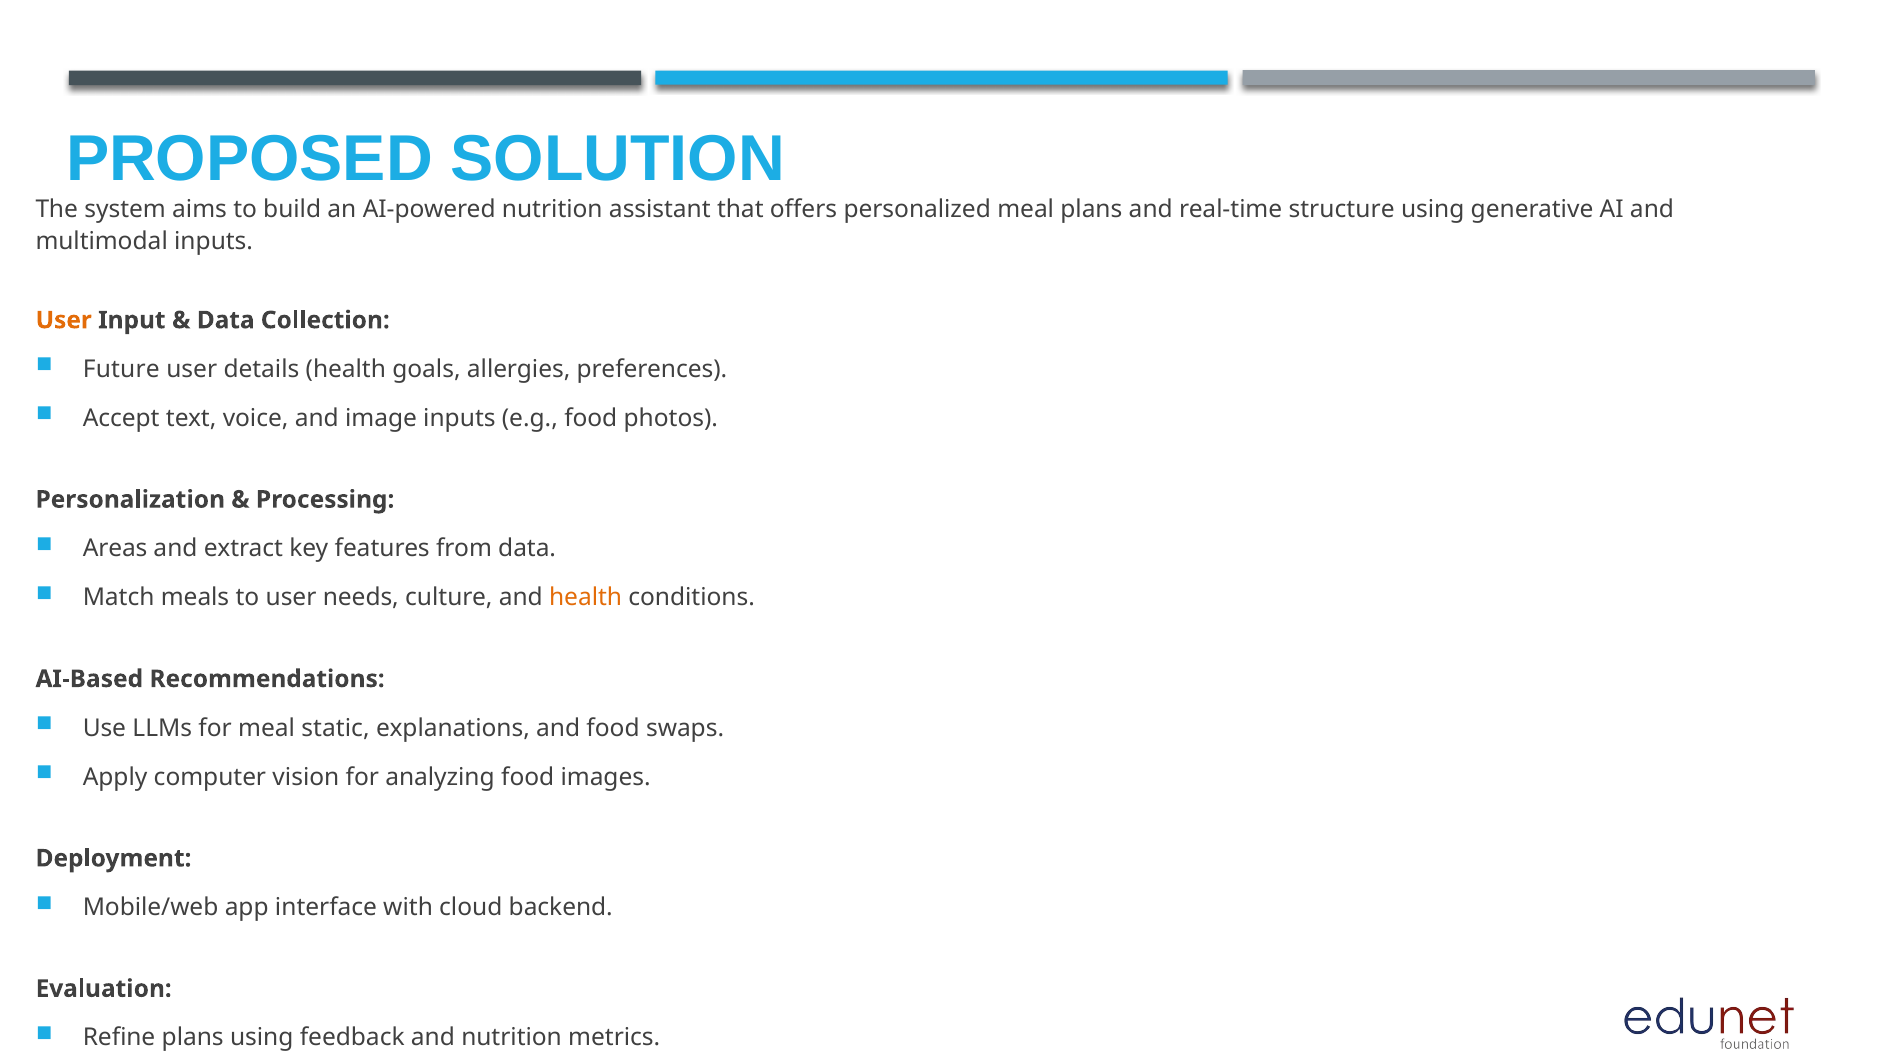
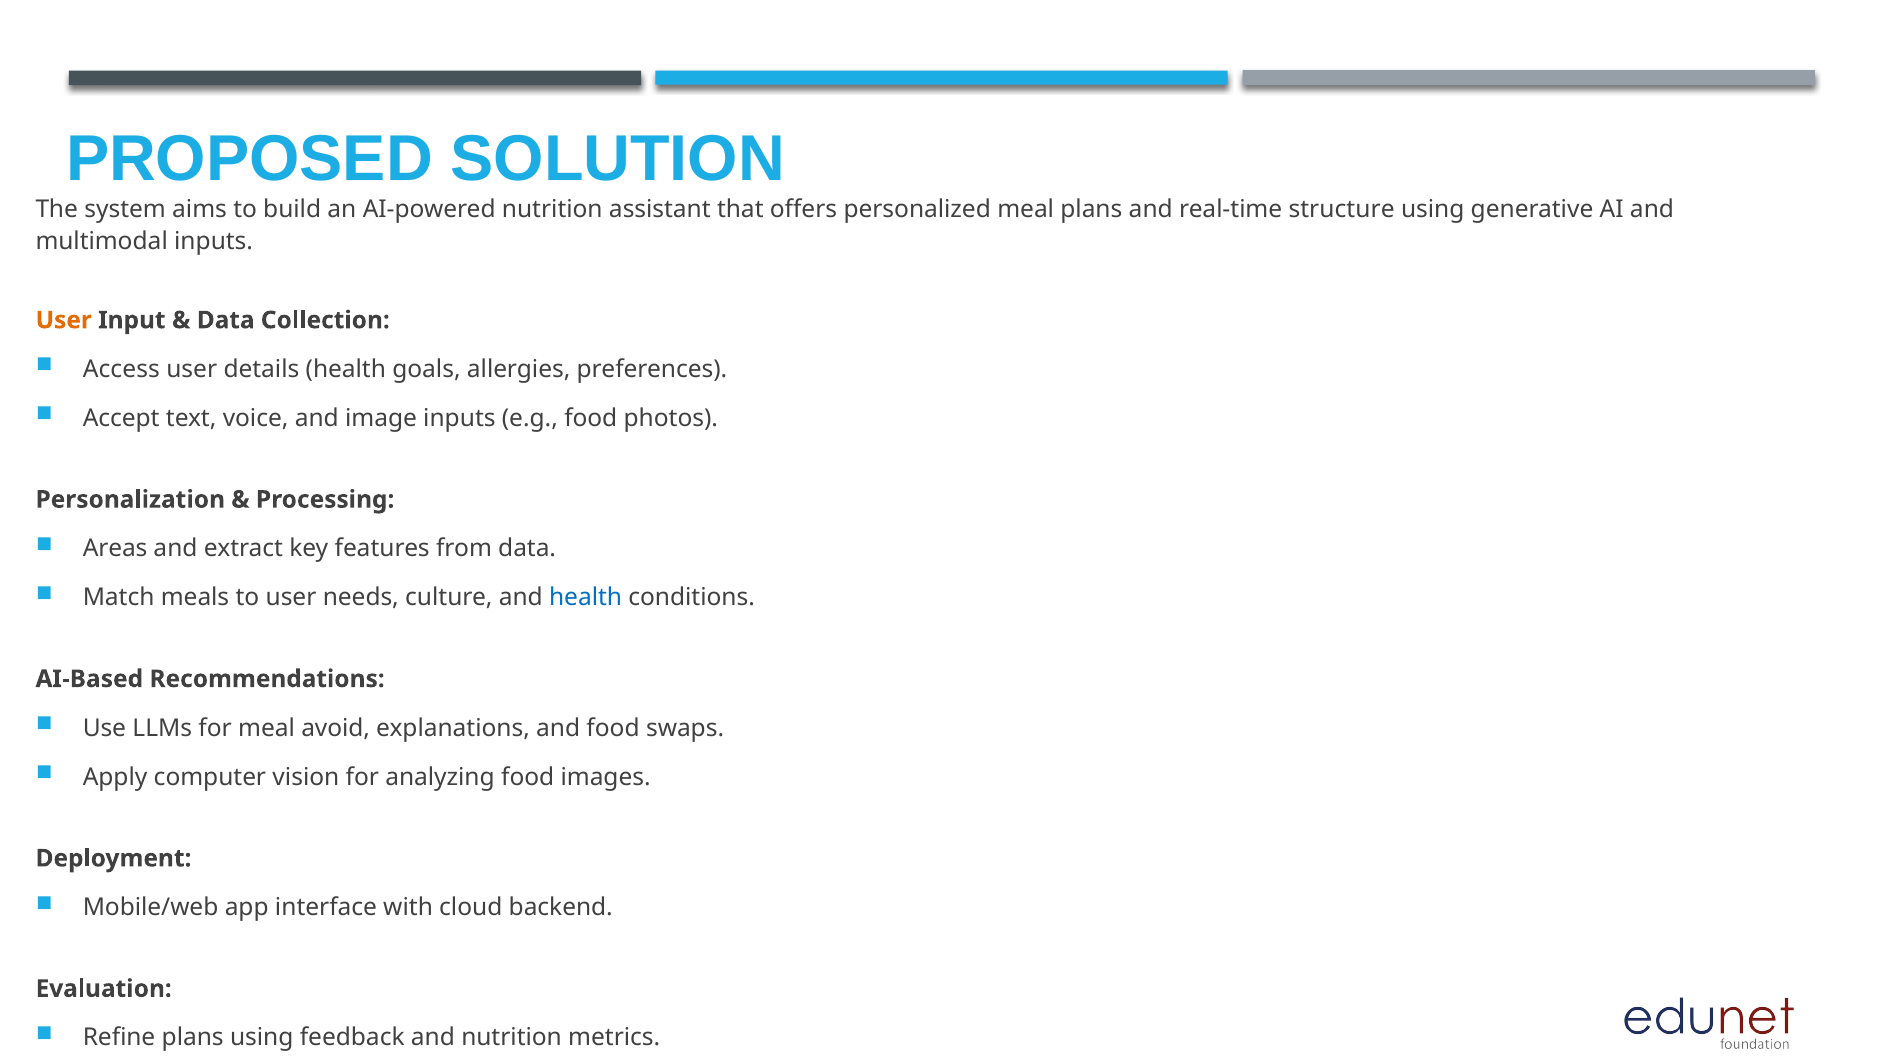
Future: Future -> Access (121, 369)
health colour: orange -> blue (586, 597)
static: static -> avoid (336, 728)
